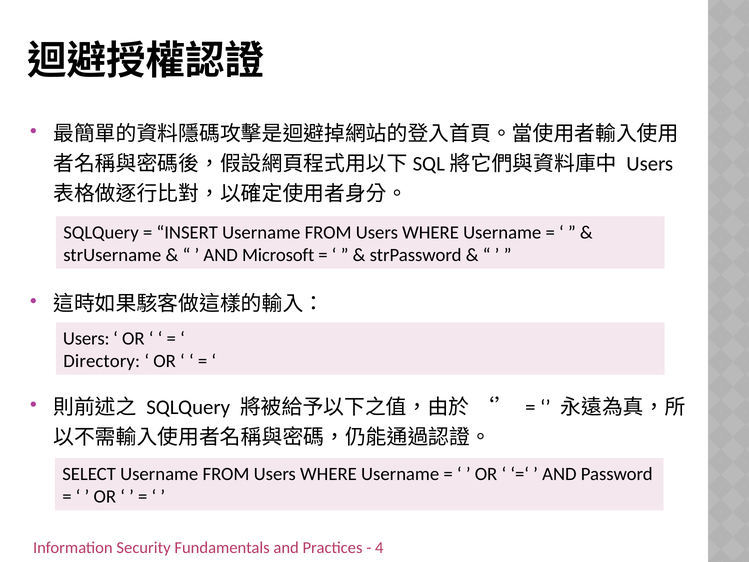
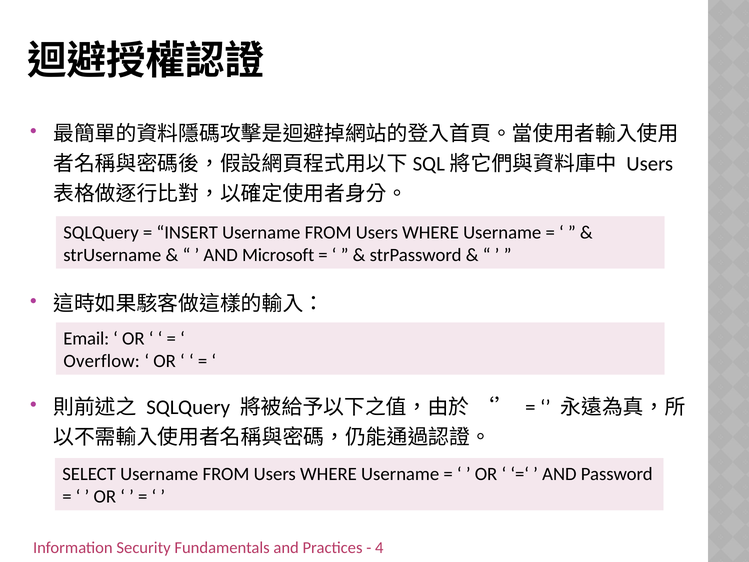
Users: Users -> Email (86, 339)
Directory: Directory -> Overflow (102, 361)
